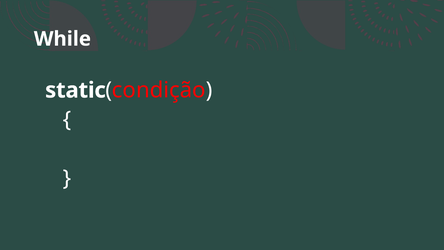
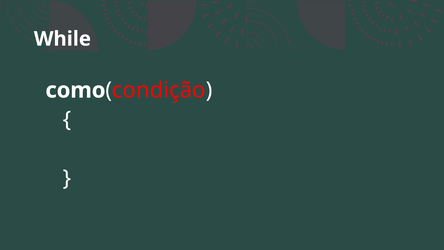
static: static -> como (75, 90)
